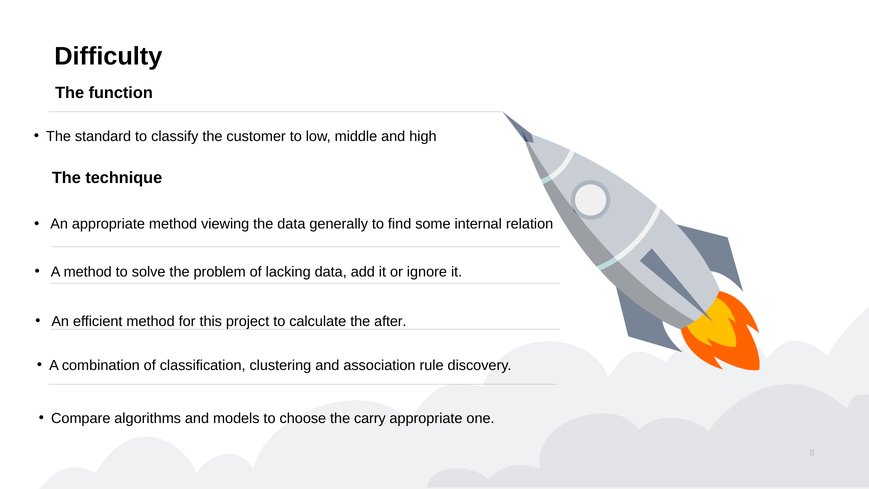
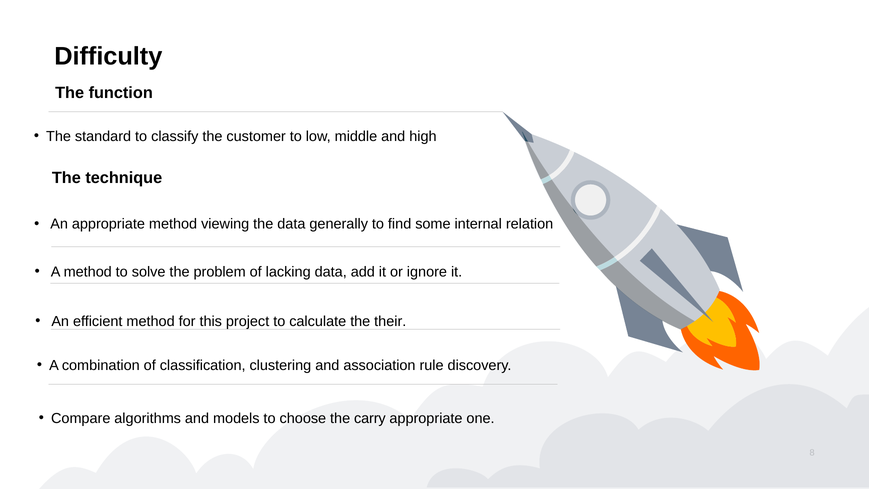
after: after -> their (390, 321)
